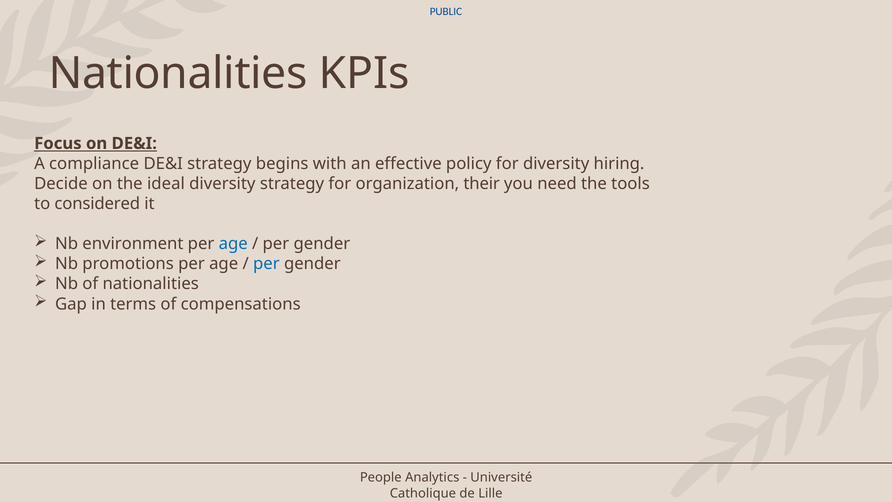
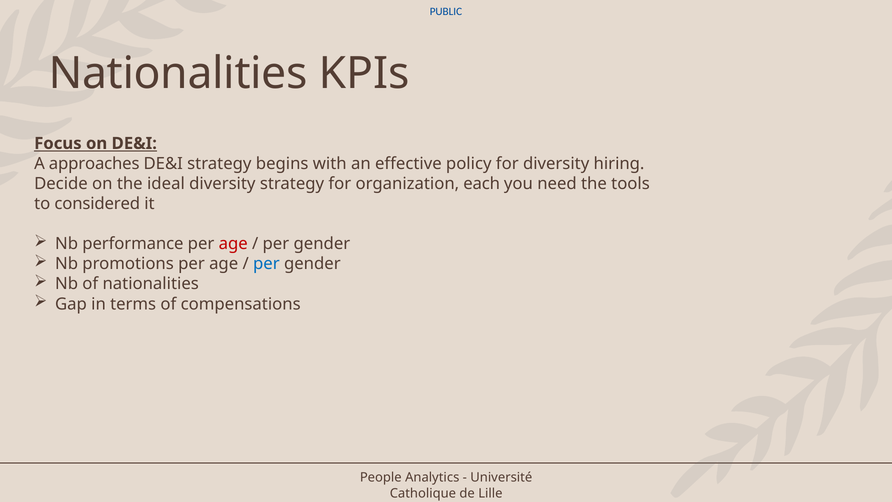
compliance: compliance -> approaches (94, 163)
their: their -> each (482, 183)
environment: environment -> performance (133, 244)
age colour: blue -> red (233, 244)
